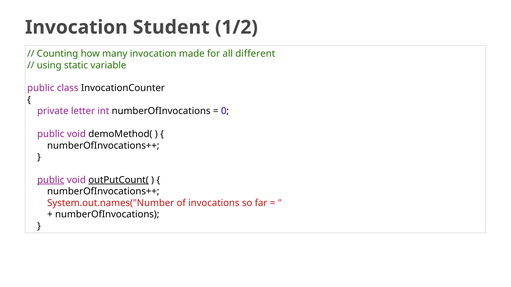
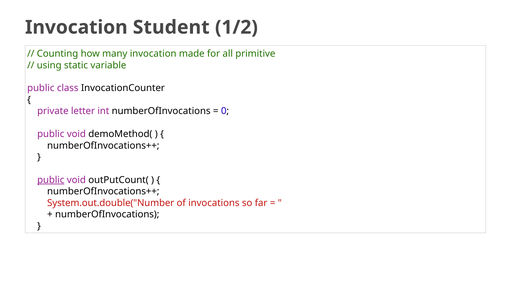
different: different -> primitive (255, 54)
outPutCount( underline: present -> none (118, 180)
System.out.names("Number: System.out.names("Number -> System.out.double("Number (111, 203)
